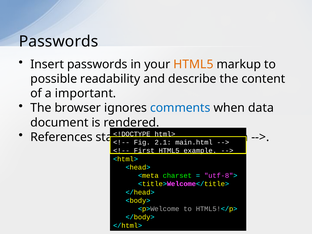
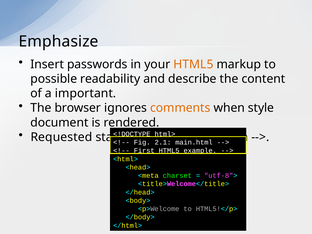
Passwords: Passwords -> Emphasize (59, 41)
comments colour: blue -> orange (180, 108)
data: data -> style (261, 108)
References: References -> Requested (61, 137)
